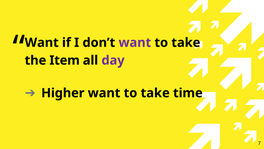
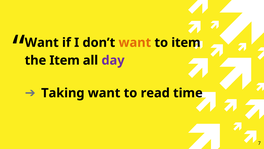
want colour: purple -> orange (135, 42)
take: take -> item (186, 42)
Higher: Higher -> Taking (63, 93)
take: take -> read (155, 93)
